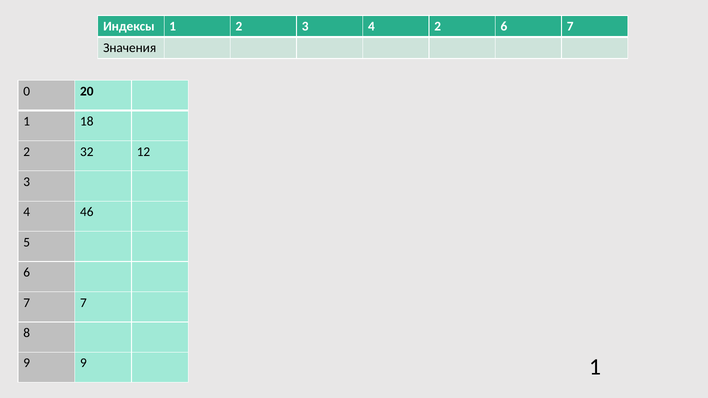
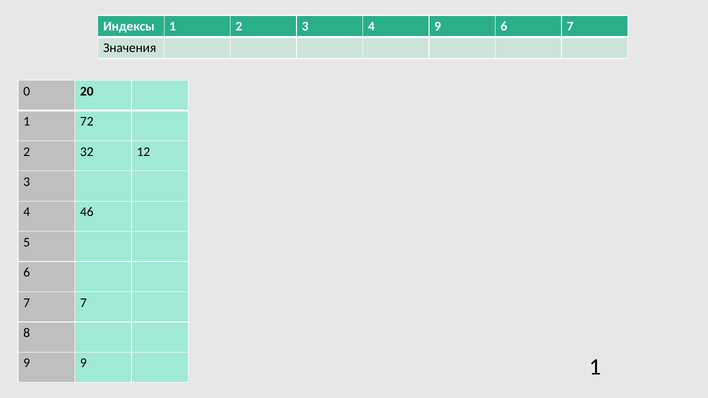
4 2: 2 -> 9 (438, 26)
18: 18 -> 72 (87, 121)
